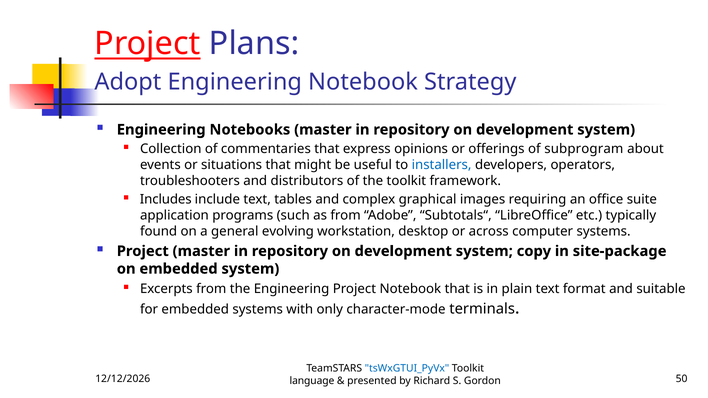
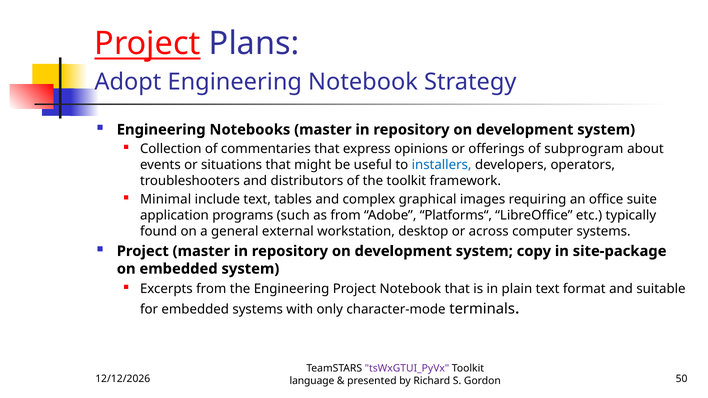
Includes: Includes -> Minimal (166, 200)
Subtotals“: Subtotals“ -> Platforms“ (456, 215)
evolving: evolving -> external (288, 231)
tsWxGTUI_PyVx colour: blue -> purple (407, 369)
